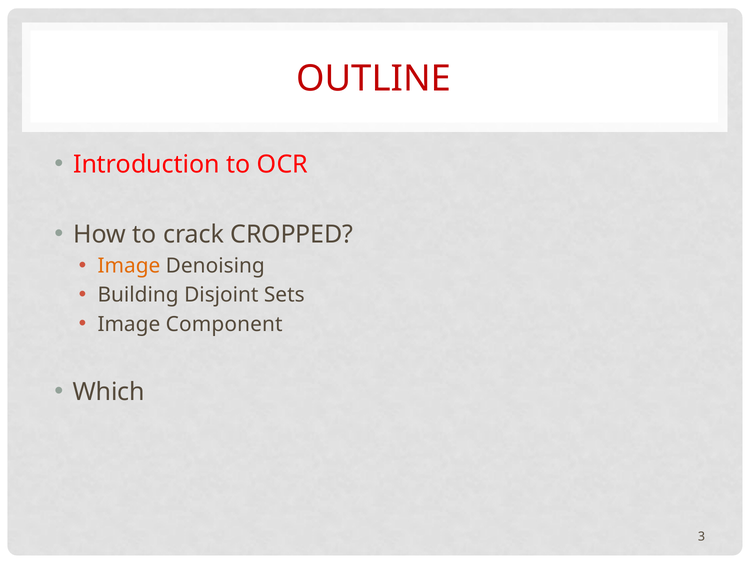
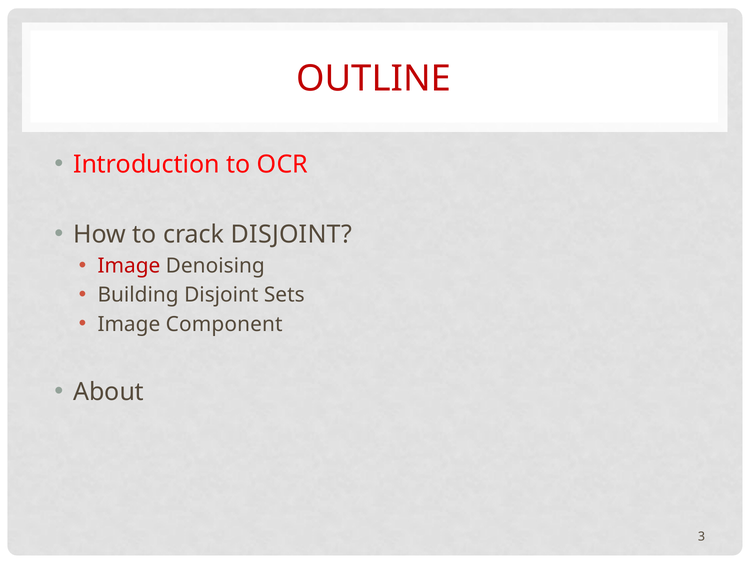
crack CROPPED: CROPPED -> DISJOINT (291, 234)
Image colour: orange -> red (129, 266)
Which: Which -> About (109, 392)
